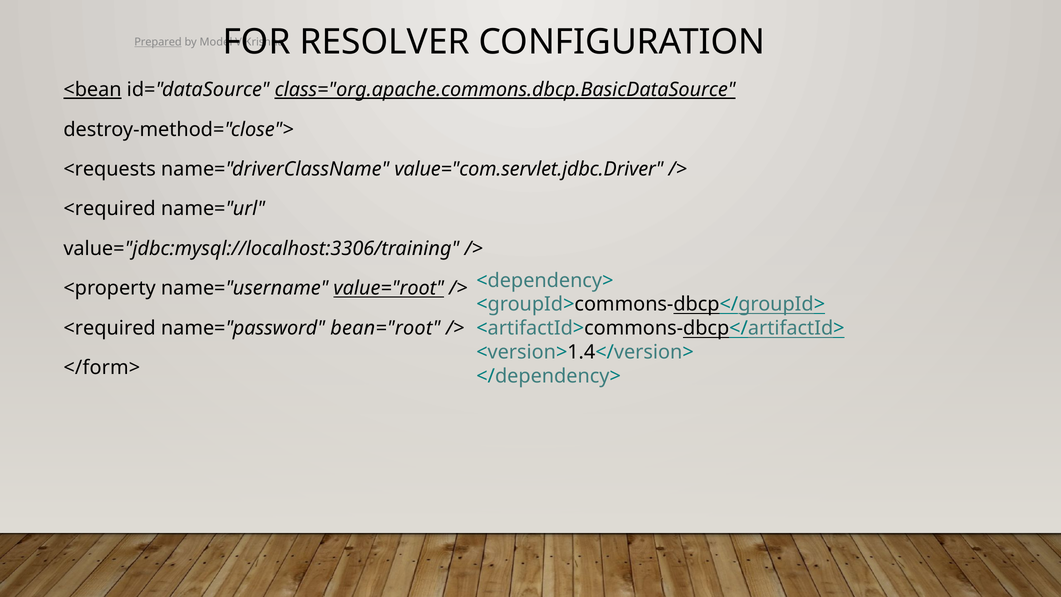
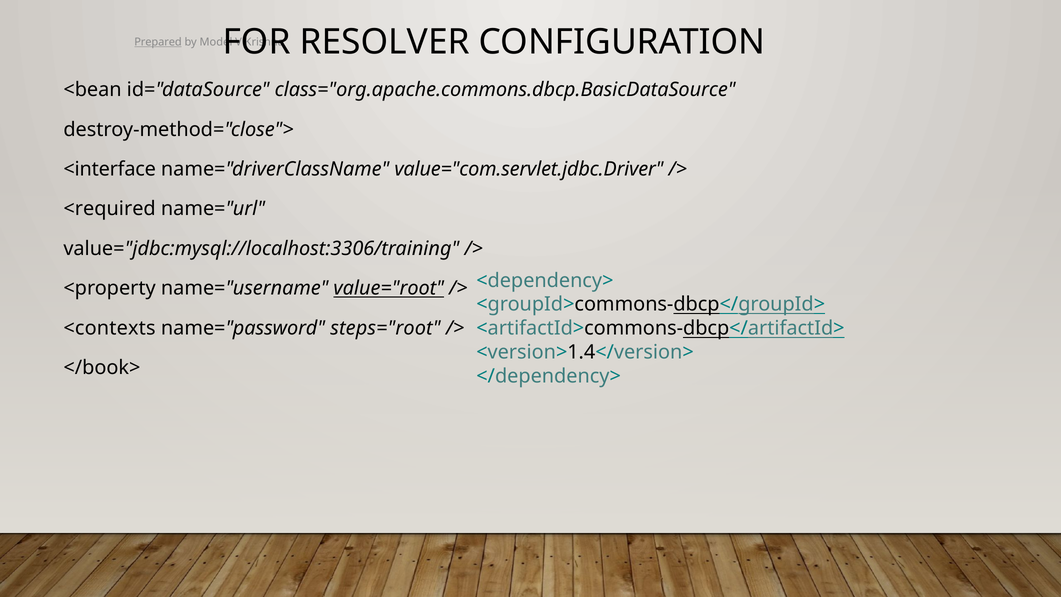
<bean underline: present -> none (93, 90)
class="org.apache.commons.dbcp.BasicDataSource underline: present -> none (505, 90)
<requests: <requests -> <interface (110, 169)
<required: <required -> <contexts (110, 328)
bean="root: bean="root -> steps="root (385, 328)
</form>: </form> -> </book> (102, 368)
